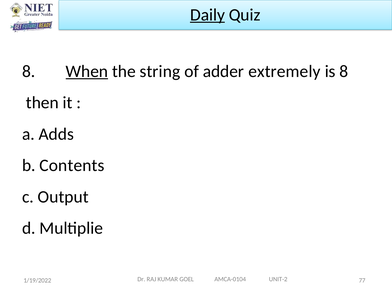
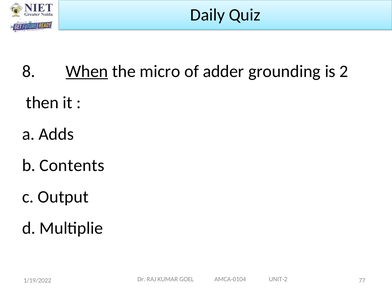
Daily underline: present -> none (207, 15)
string: string -> micro (160, 71)
extremely: extremely -> grounding (284, 71)
is 8: 8 -> 2 (344, 71)
